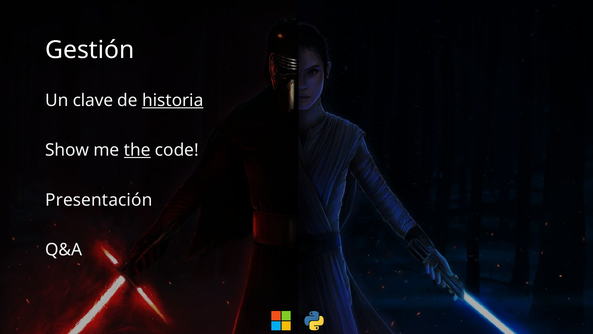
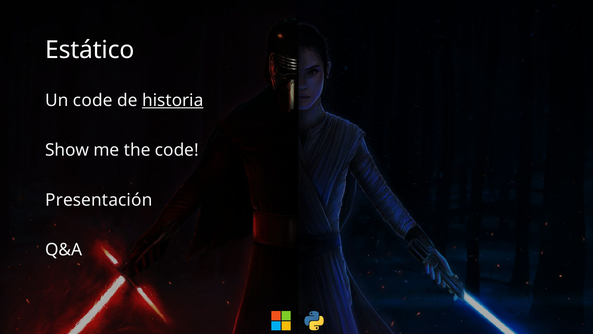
Gestión: Gestión -> Estático (90, 50)
Un clave: clave -> code (93, 100)
the underline: present -> none (137, 150)
